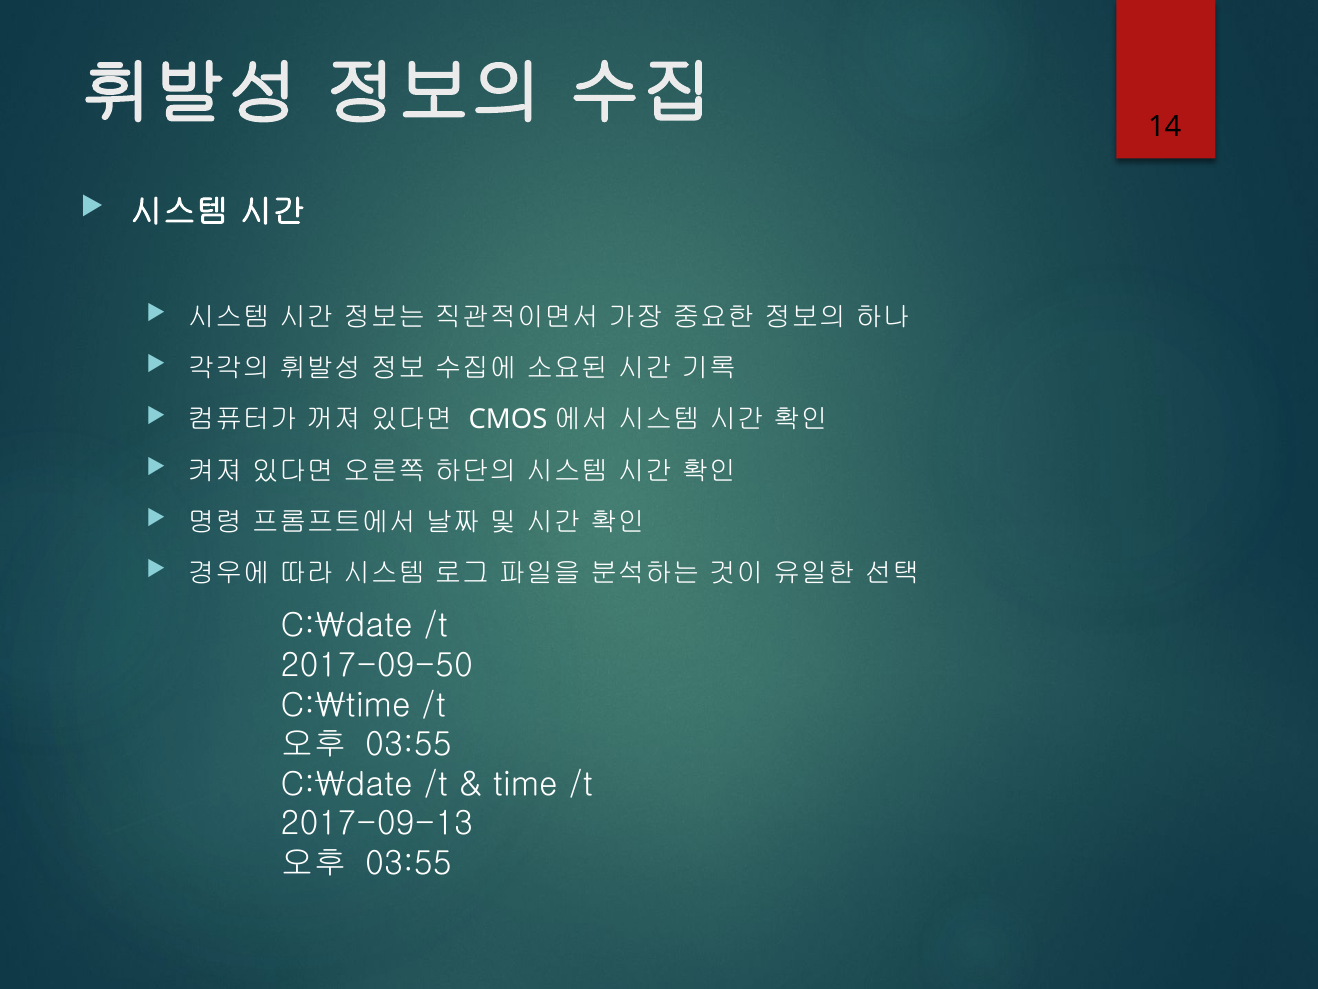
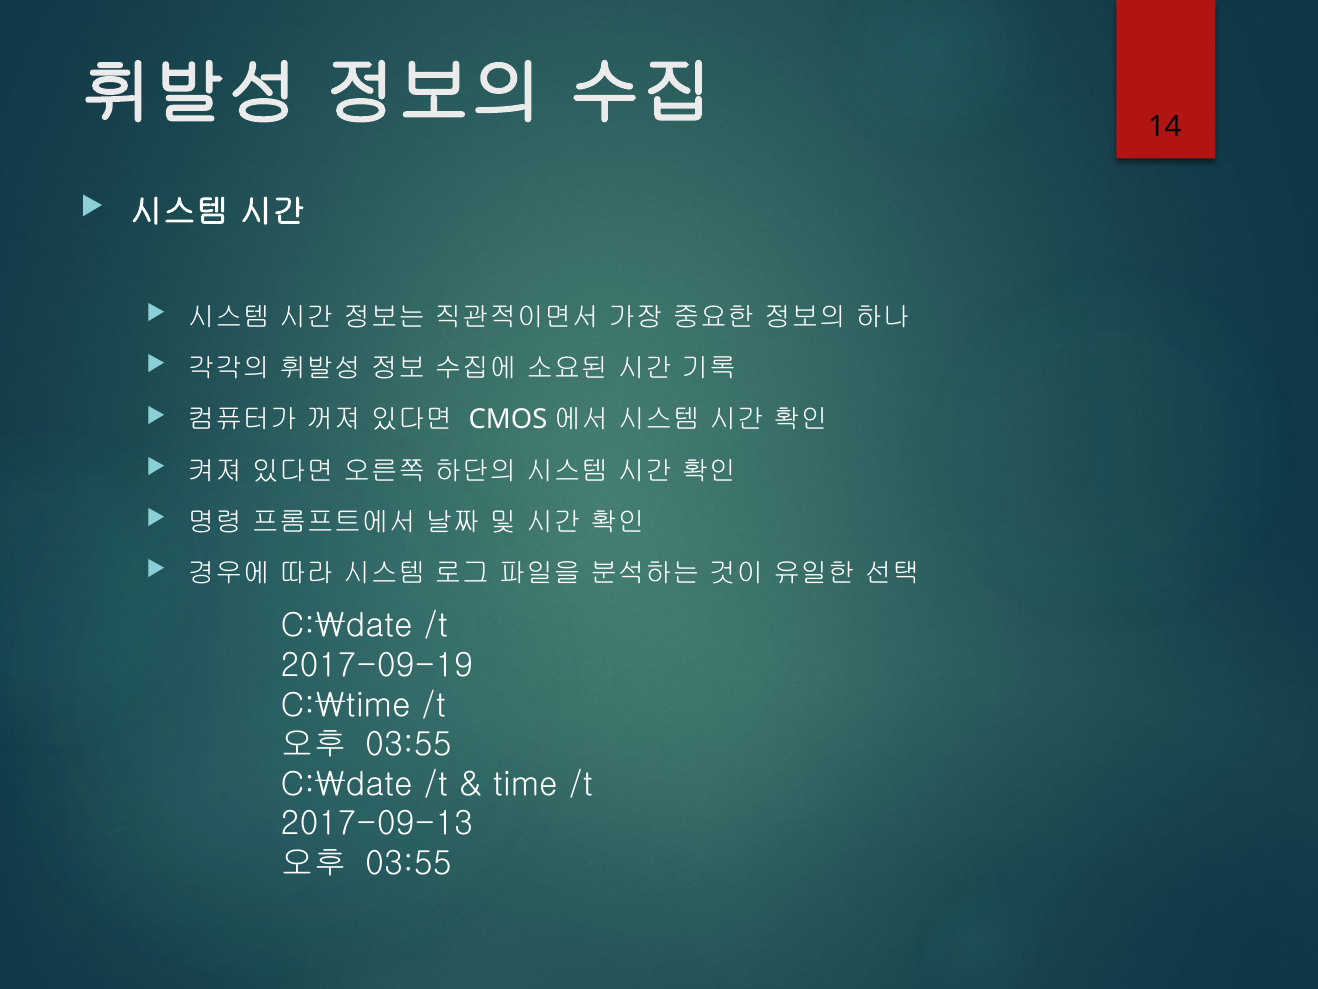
2017-09-50: 2017-09-50 -> 2017-09-19 (377, 665)
